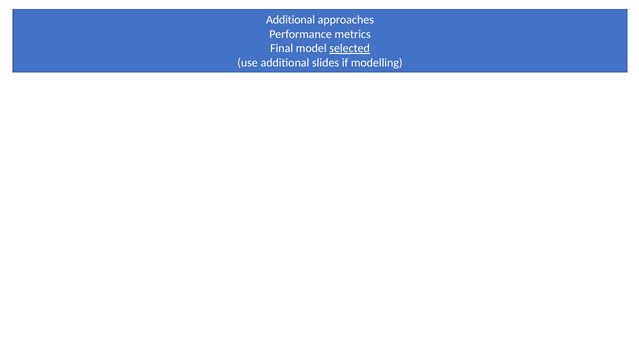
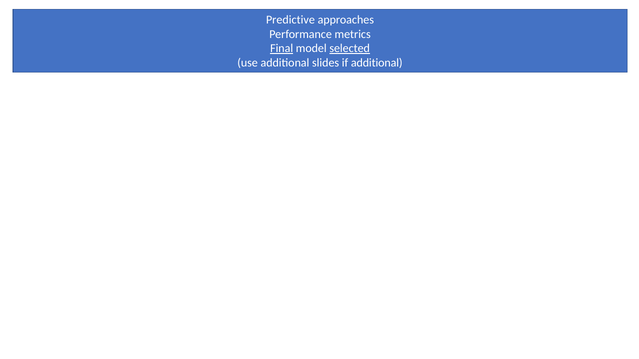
Additional: Additional -> Predictive (290, 20)
Final underline: none -> present (282, 48)
if modelling: modelling -> additional (377, 63)
